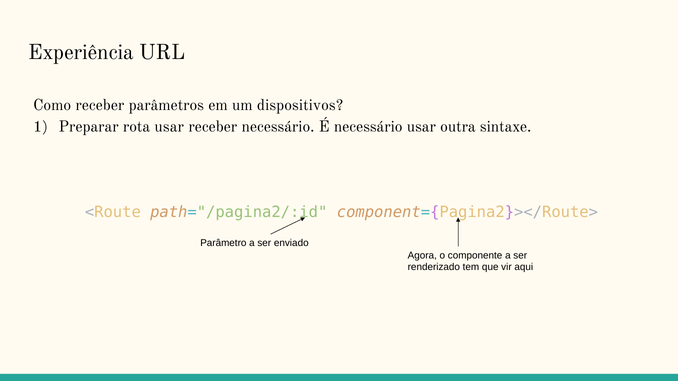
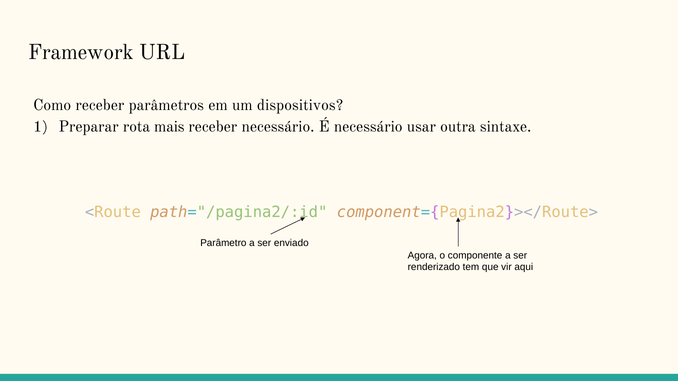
Experiência: Experiência -> Framework (81, 52)
rota usar: usar -> mais (169, 127)
